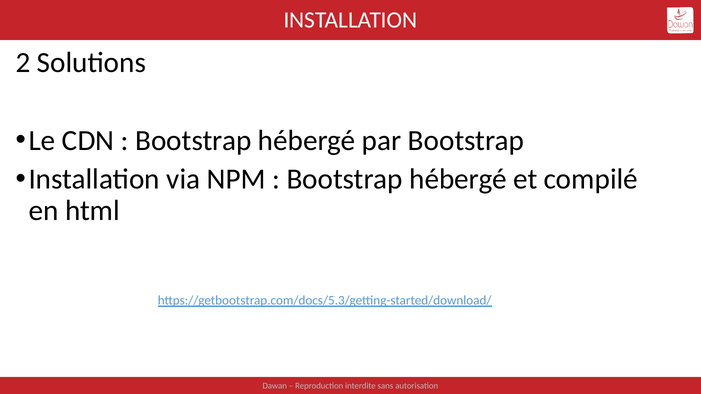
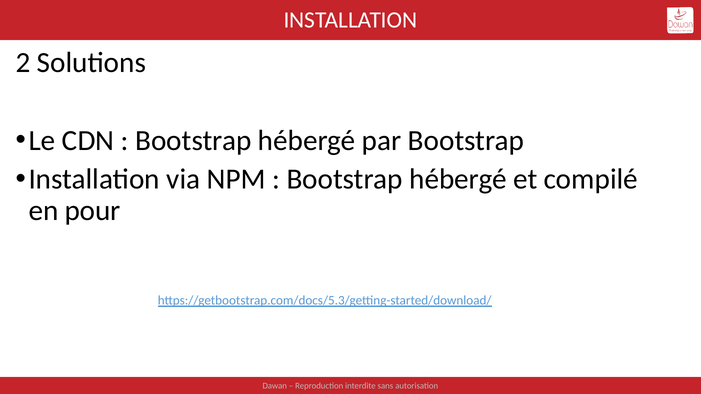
html: html -> pour (93, 211)
